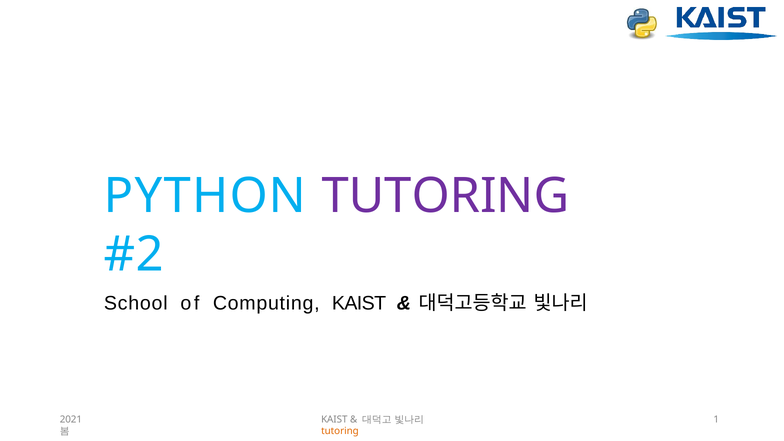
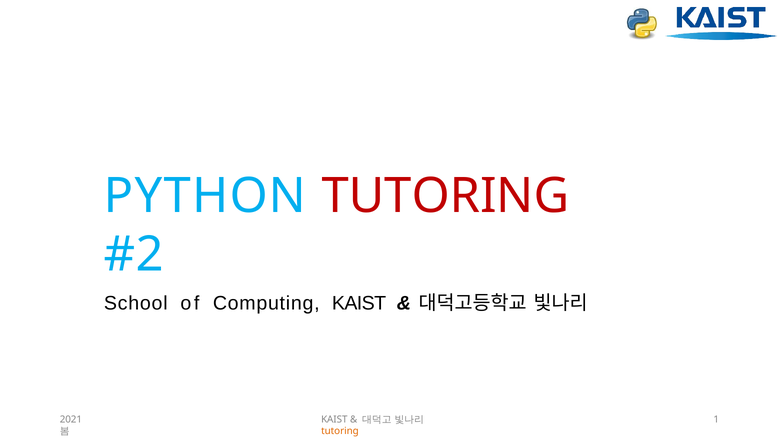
TUTORING colour: purple -> red (445, 196)
